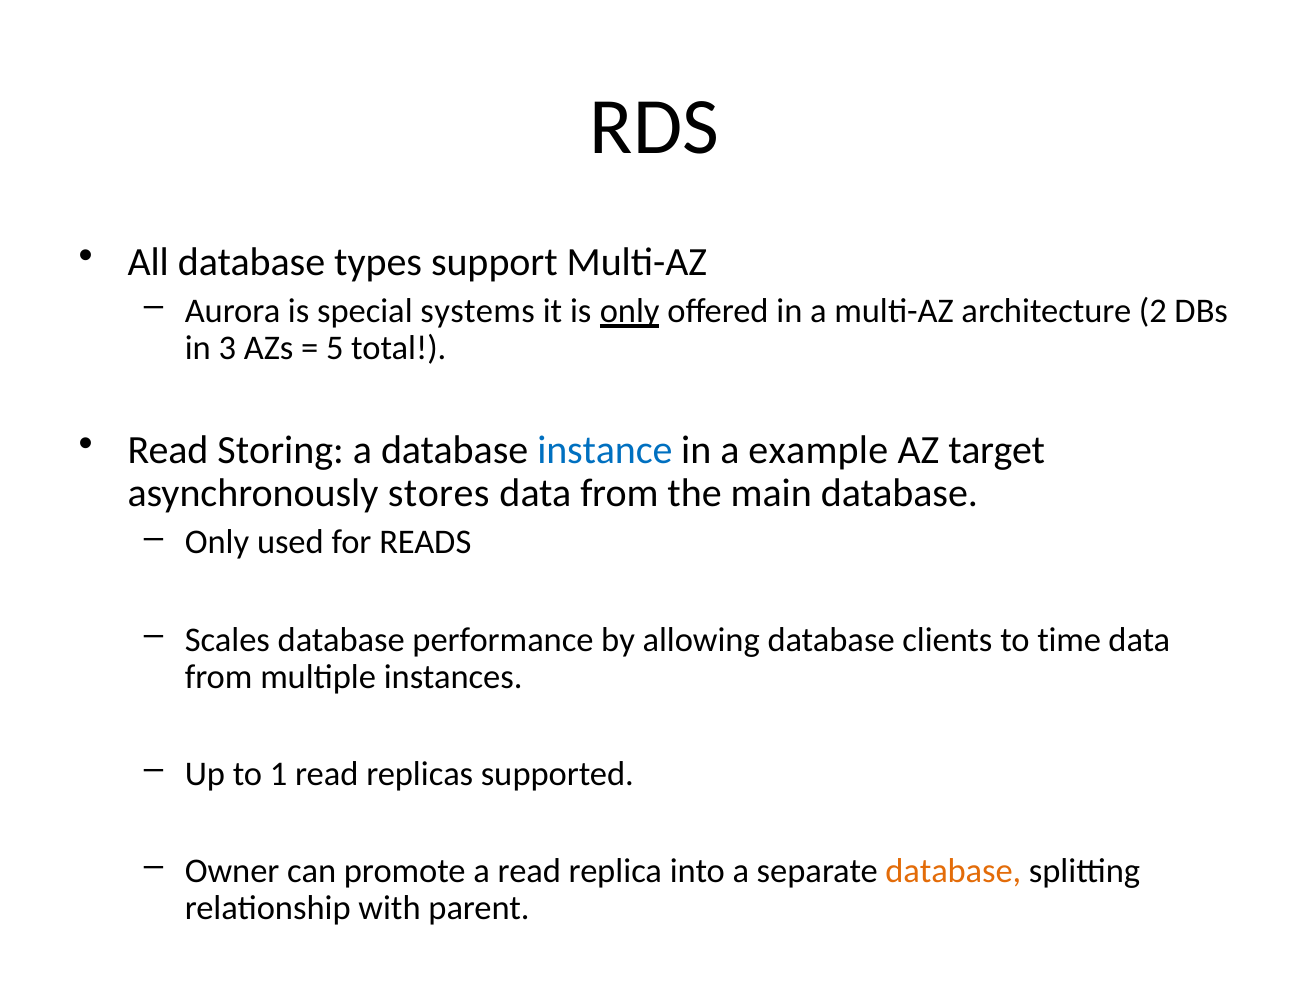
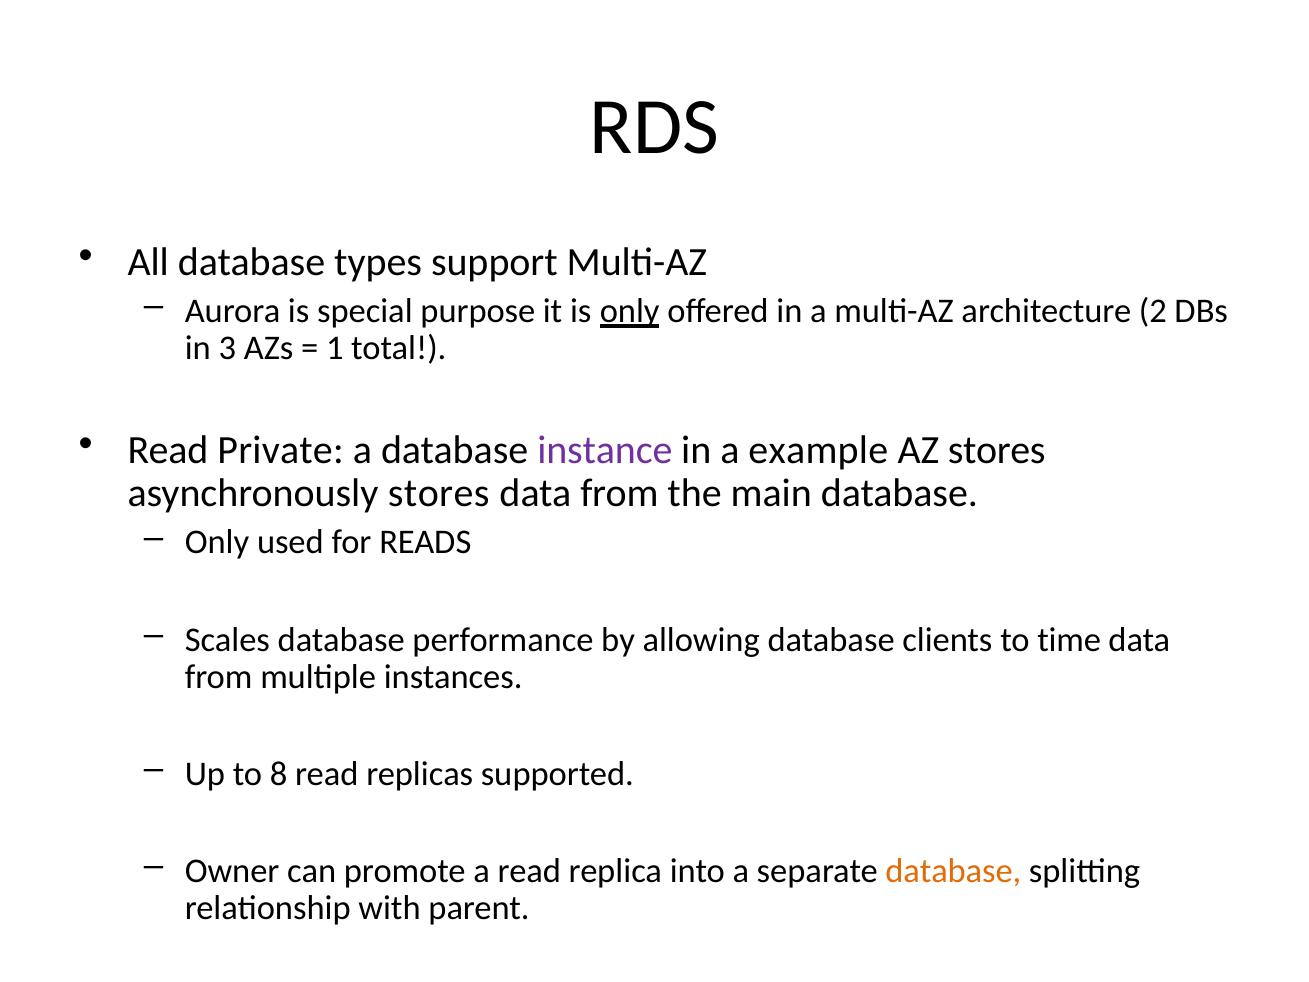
systems: systems -> purpose (478, 311)
5: 5 -> 1 (335, 348)
Storing: Storing -> Private (281, 450)
instance colour: blue -> purple (605, 450)
AZ target: target -> stores (997, 450)
1: 1 -> 8 (279, 774)
